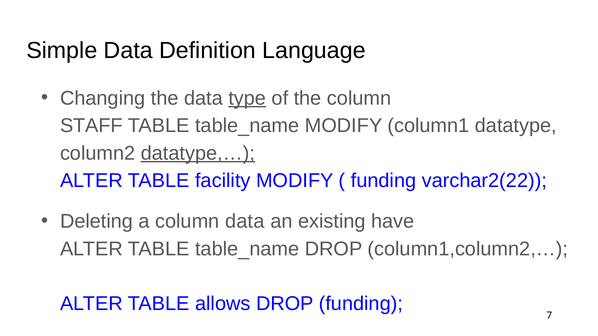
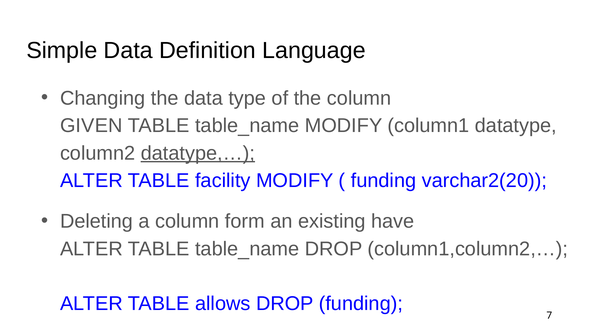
type underline: present -> none (247, 98)
STAFF: STAFF -> GIVEN (91, 126)
varchar2(22: varchar2(22 -> varchar2(20 (484, 181)
column data: data -> form (245, 222)
